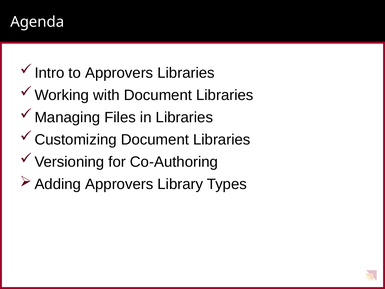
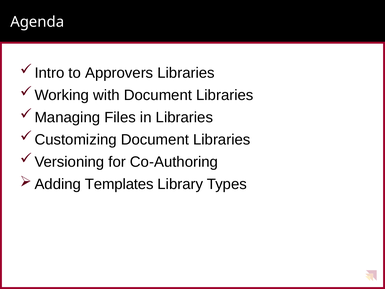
Approvers: Approvers -> Templates (119, 184)
